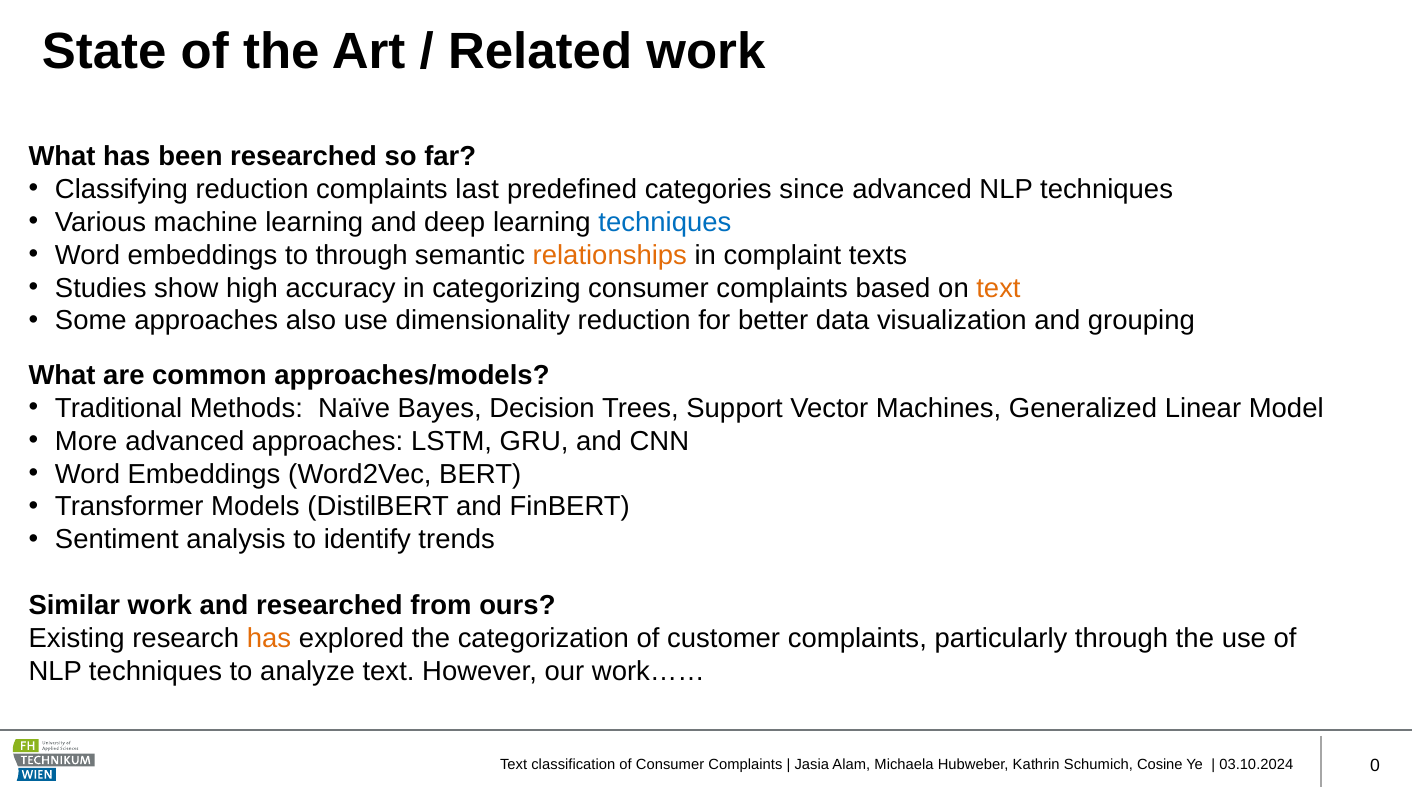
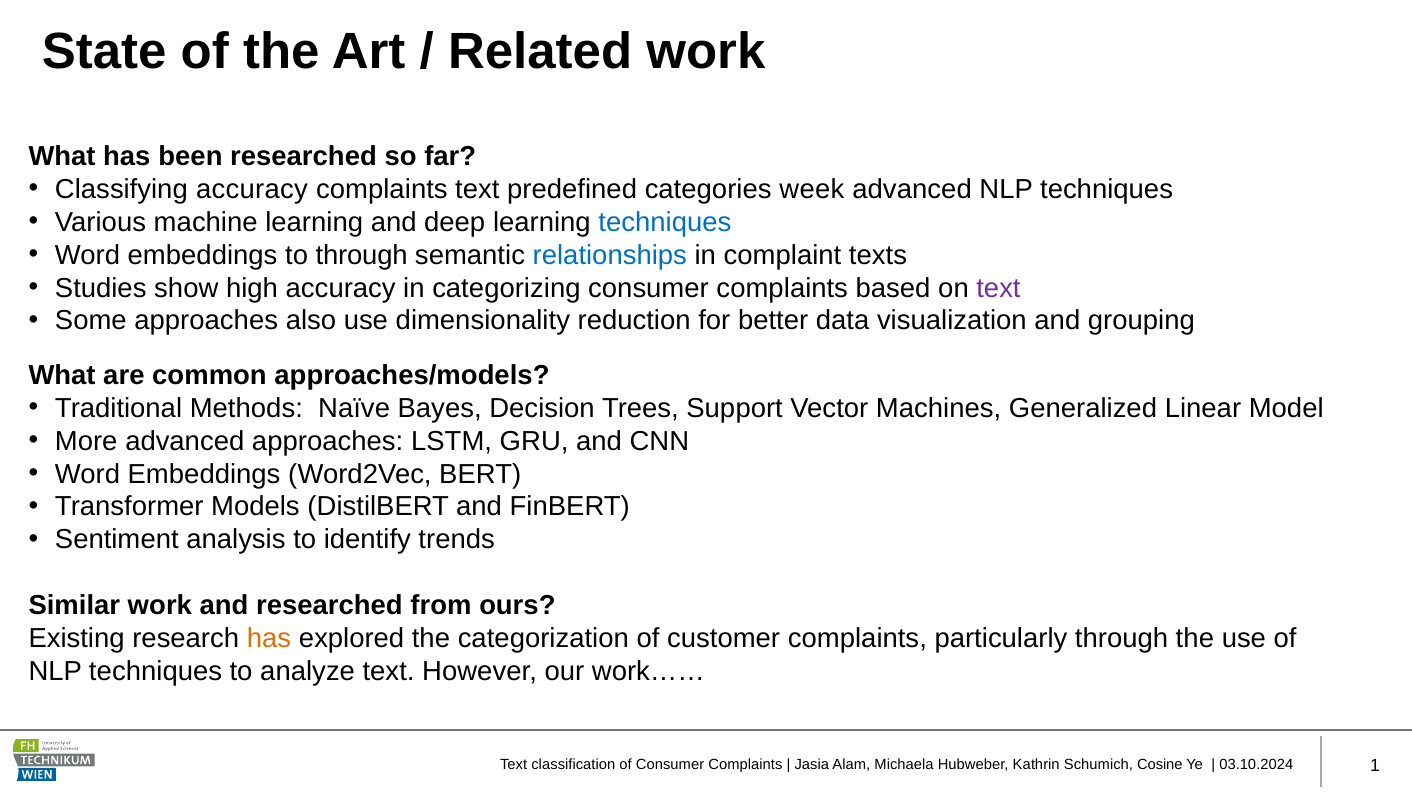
Classifying reduction: reduction -> accuracy (252, 189)
complaints last: last -> text (477, 189)
since: since -> week (812, 189)
relationships colour: orange -> blue (610, 255)
text colour: orange -> purple (998, 288)
0: 0 -> 1 (1375, 765)
